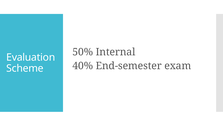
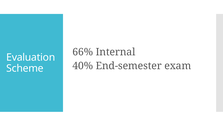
50%: 50% -> 66% (83, 52)
